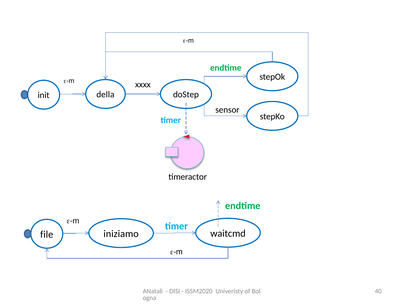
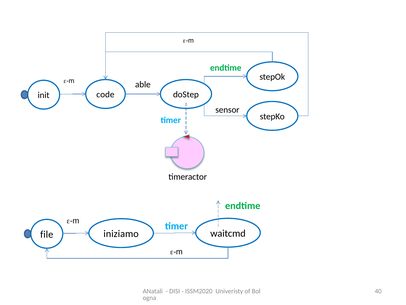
xxxx: xxxx -> able (143, 84)
della: della -> code (105, 94)
